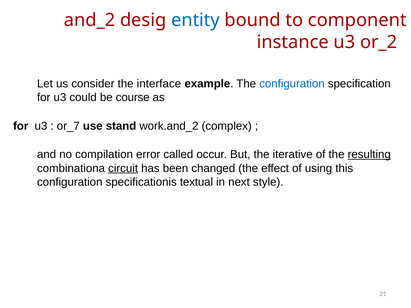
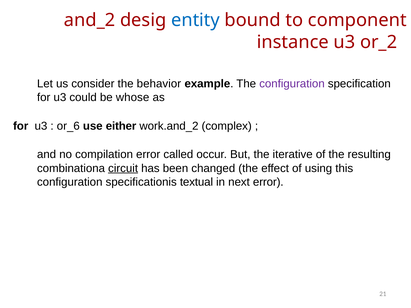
interface: interface -> behavior (159, 84)
configuration colour: blue -> purple (292, 84)
course: course -> whose (133, 98)
or_7: or_7 -> or_6 (68, 126)
stand: stand -> either (121, 126)
resulting underline: present -> none (369, 155)
next style: style -> error (268, 182)
